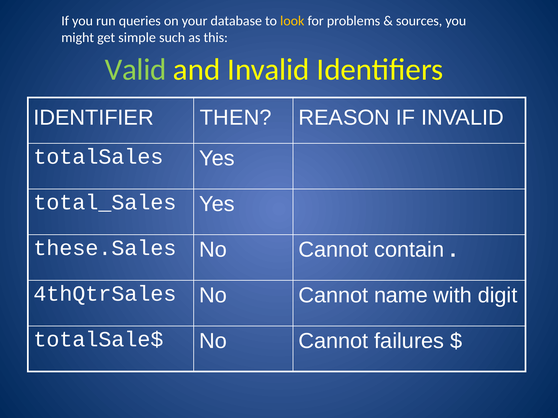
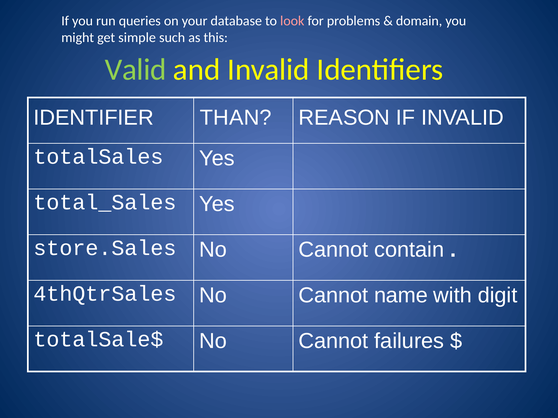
look colour: yellow -> pink (292, 21)
sources: sources -> domain (419, 21)
THEN: THEN -> THAN (236, 118)
these.Sales: these.Sales -> store.Sales (105, 248)
